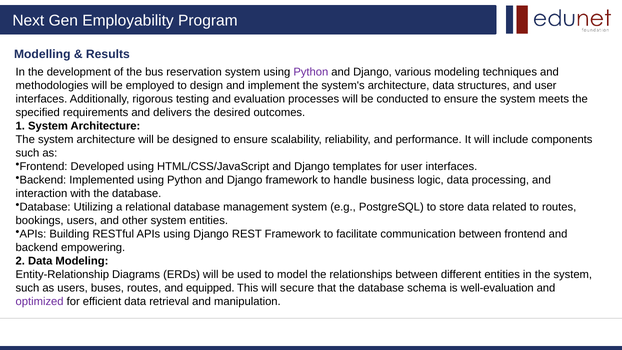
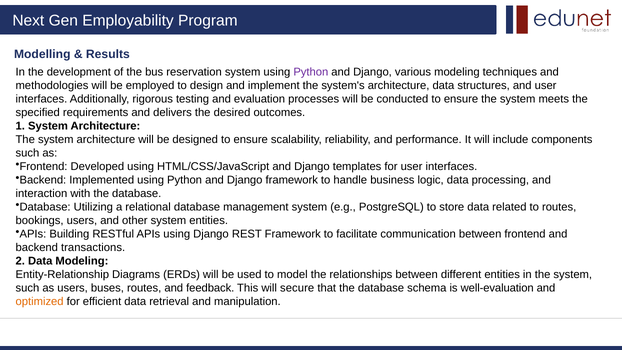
empowering: empowering -> transactions (93, 247)
equipped: equipped -> feedback (210, 288)
optimized colour: purple -> orange (40, 301)
